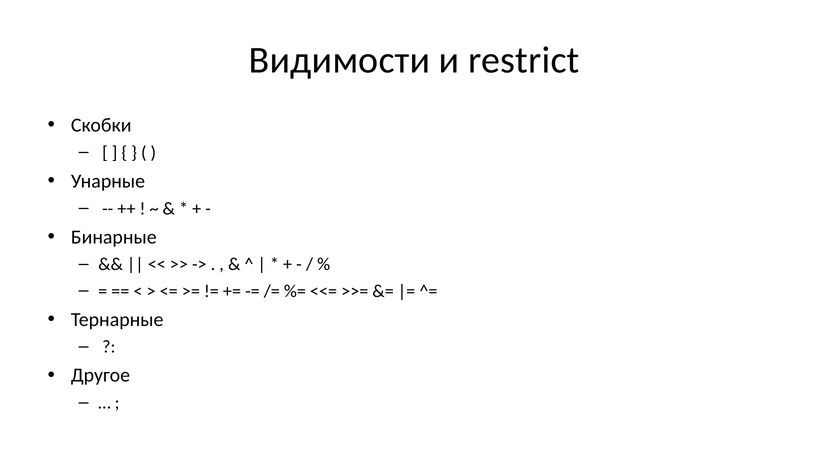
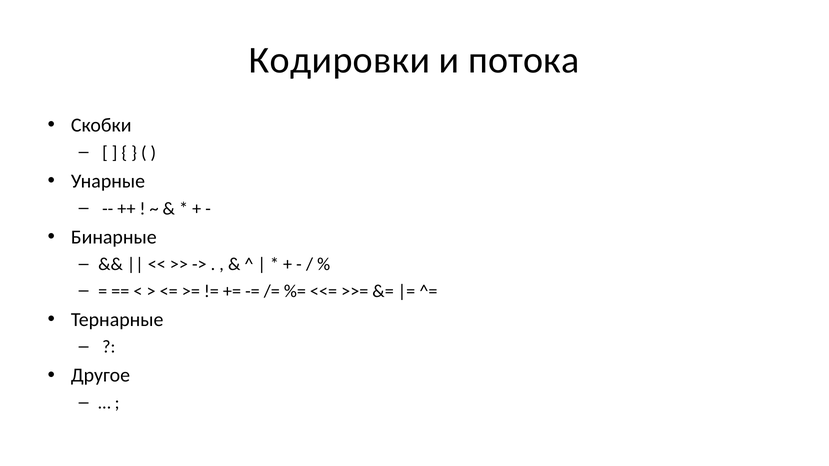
Видимости: Видимости -> Кодировки (339, 60)
restrict: restrict -> потока (524, 60)
